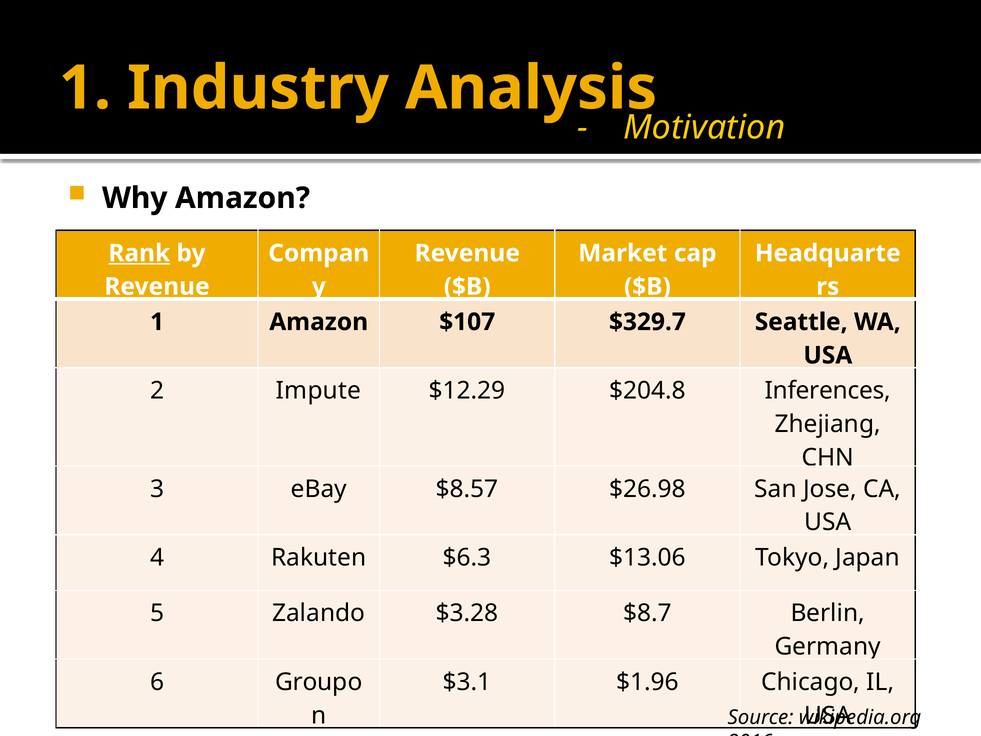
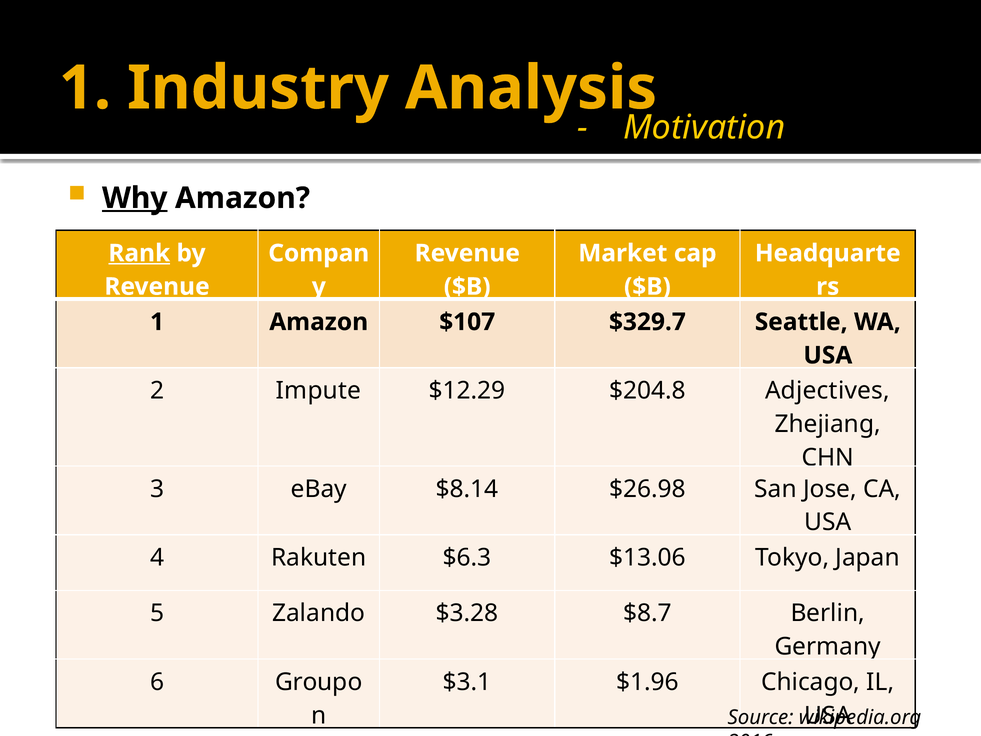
Why underline: none -> present (135, 198)
Inferences: Inferences -> Adjectives (827, 391)
$8.57: $8.57 -> $8.14 (467, 489)
